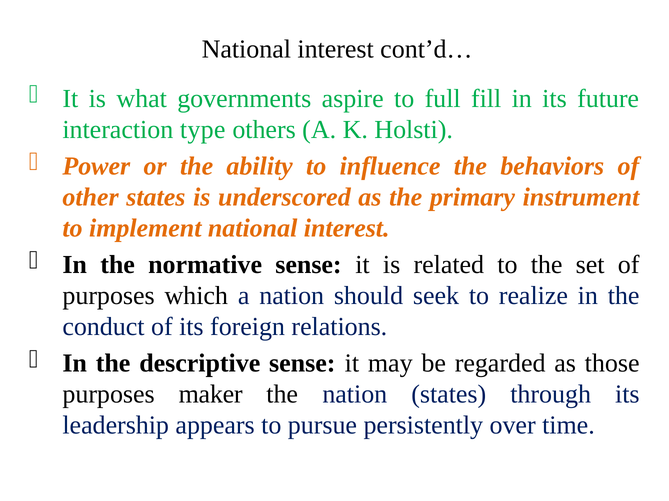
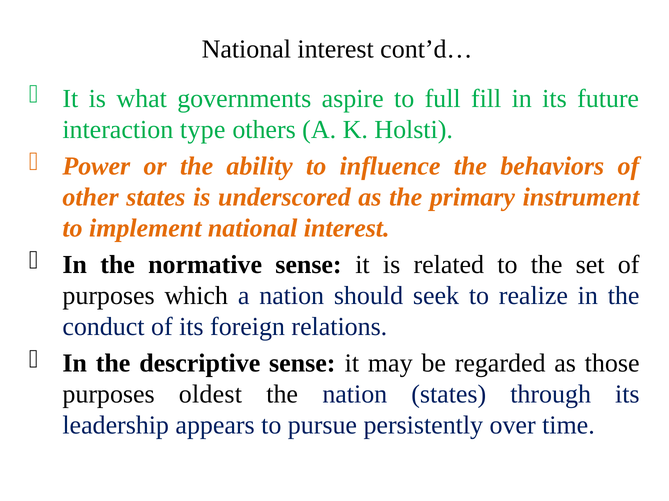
maker: maker -> oldest (210, 395)
